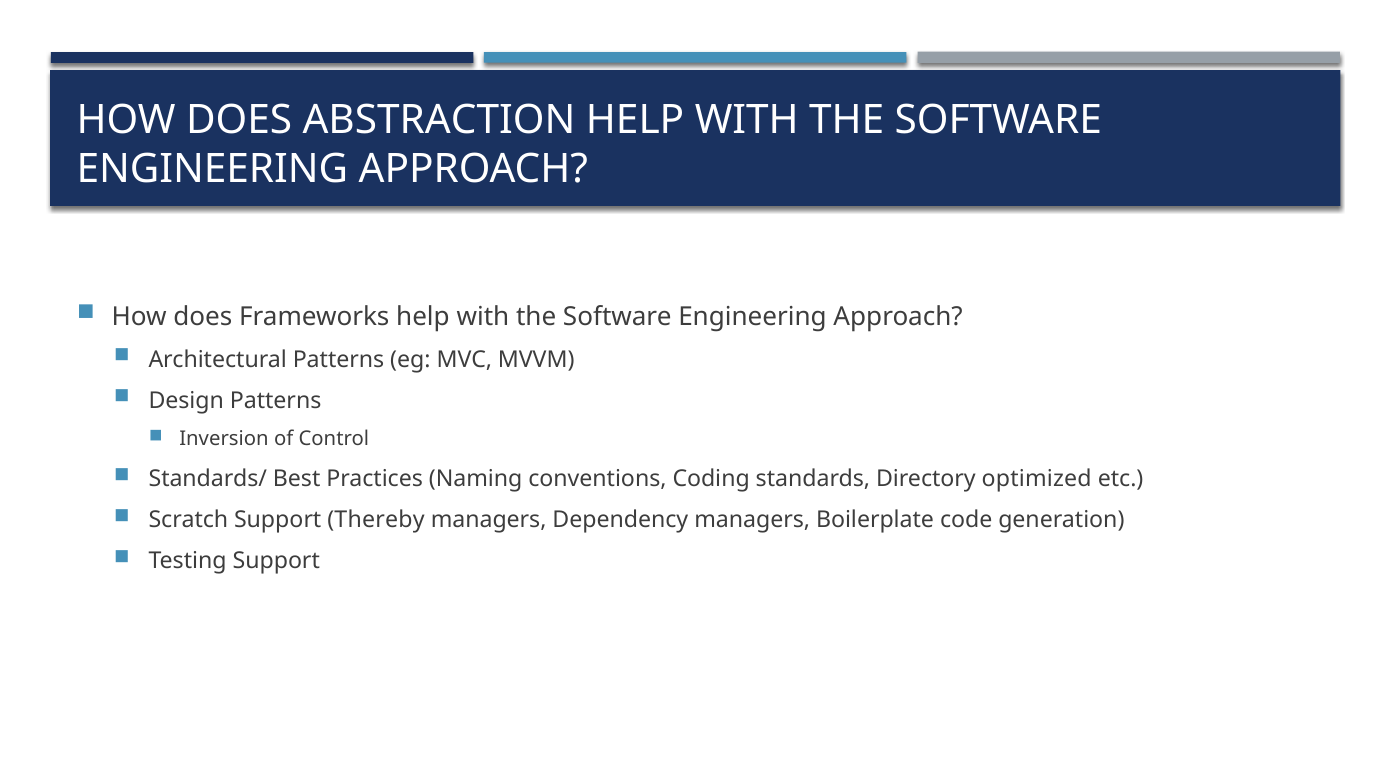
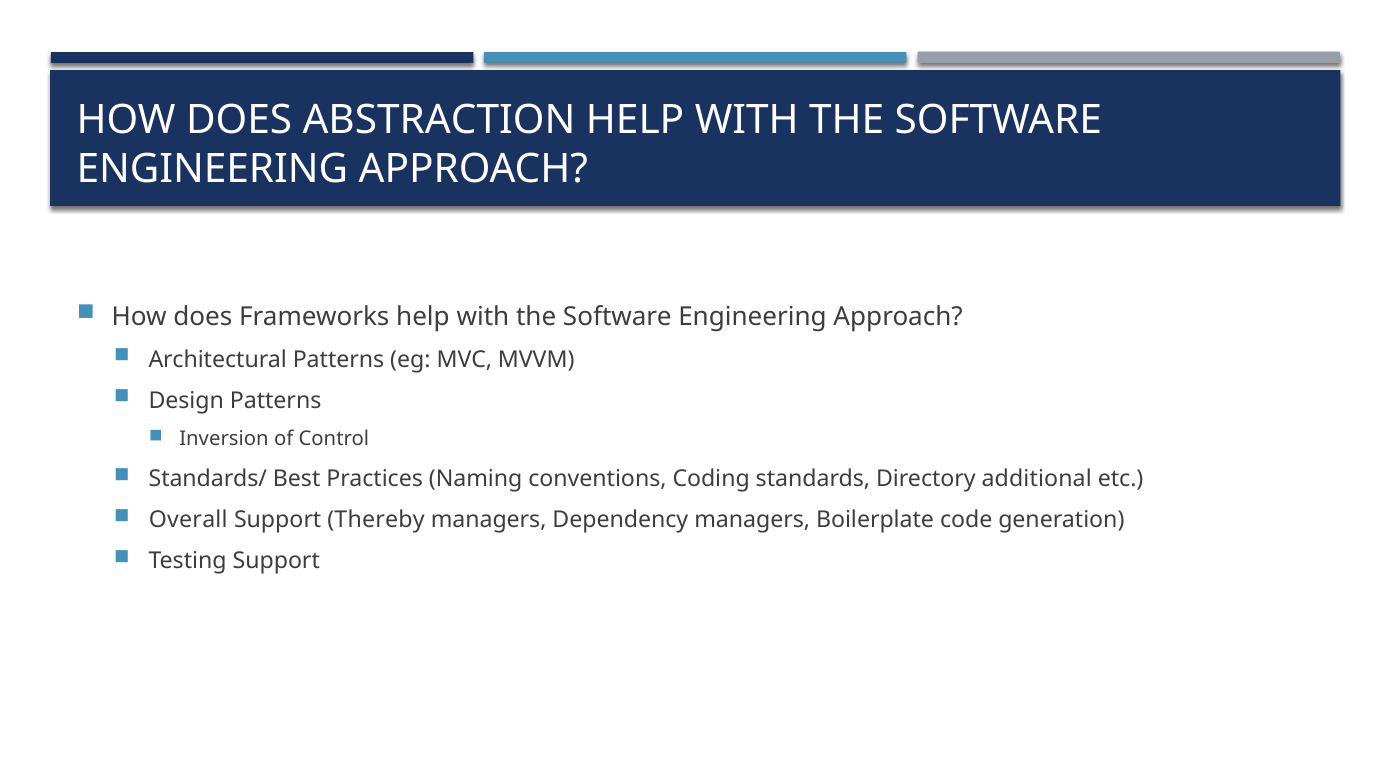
optimized: optimized -> additional (1037, 478)
Scratch: Scratch -> Overall (188, 520)
